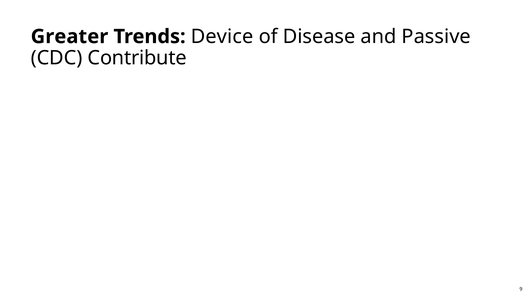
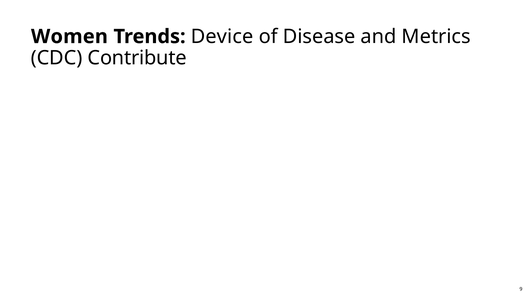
Greater: Greater -> Women (69, 37)
Passive: Passive -> Metrics (436, 37)
